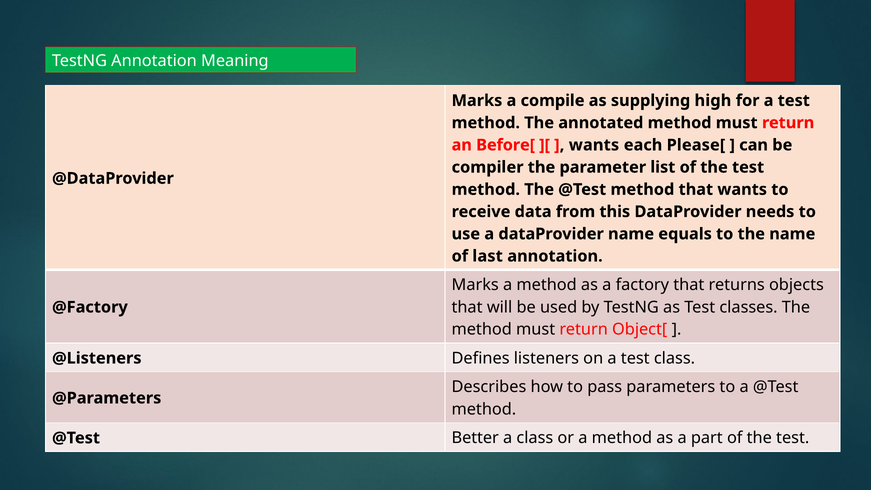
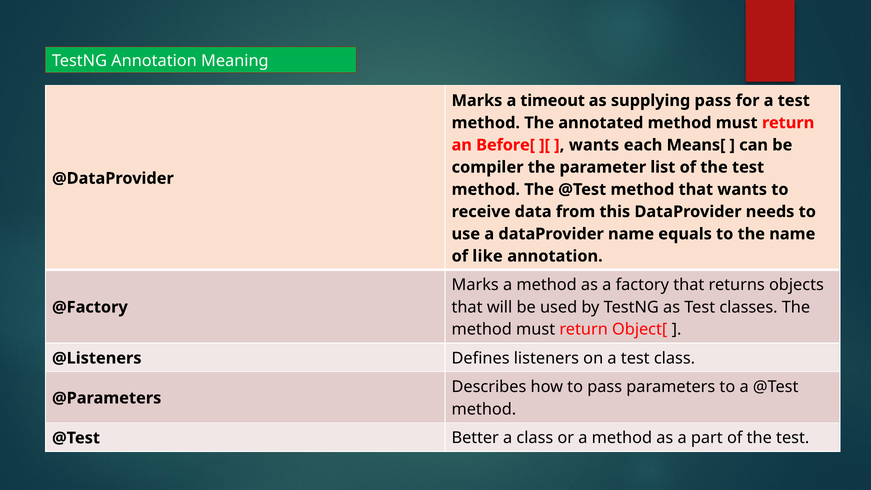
compile: compile -> timeout (553, 101)
supplying high: high -> pass (713, 101)
Please[: Please[ -> Means[ (696, 145)
last: last -> like (488, 256)
